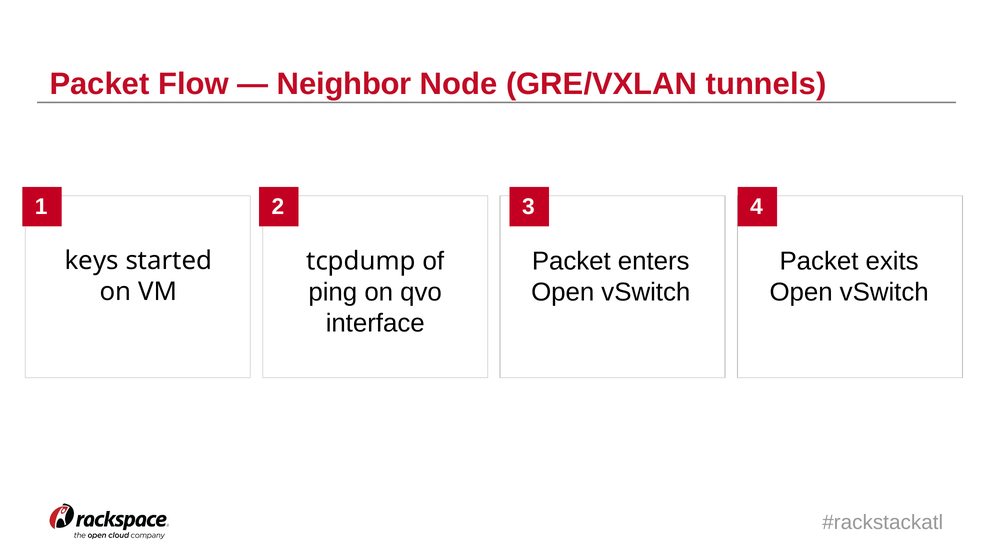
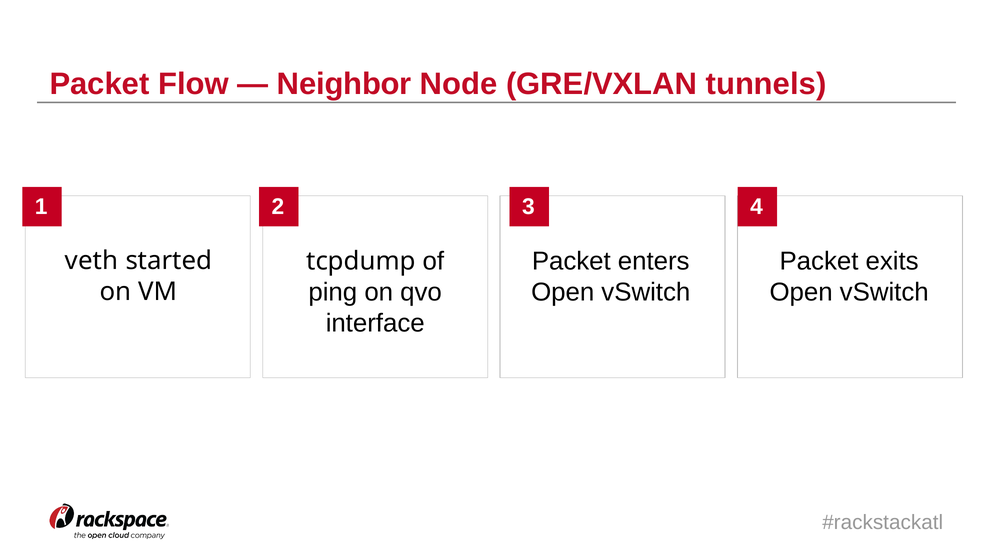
keys: keys -> veth (92, 261)
